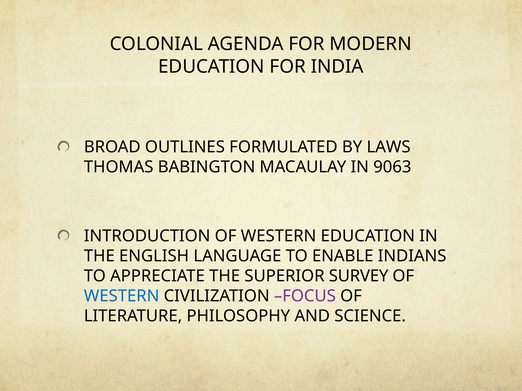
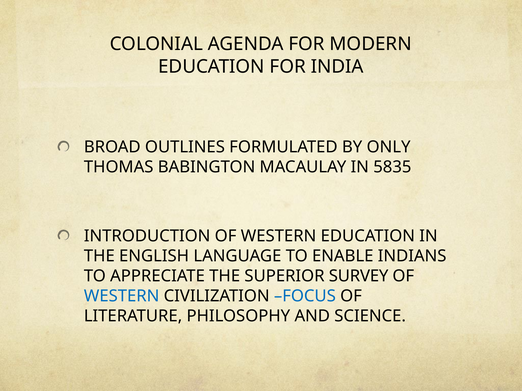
LAWS: LAWS -> ONLY (389, 147)
9063: 9063 -> 5835 (392, 167)
FOCUS colour: purple -> blue (305, 296)
